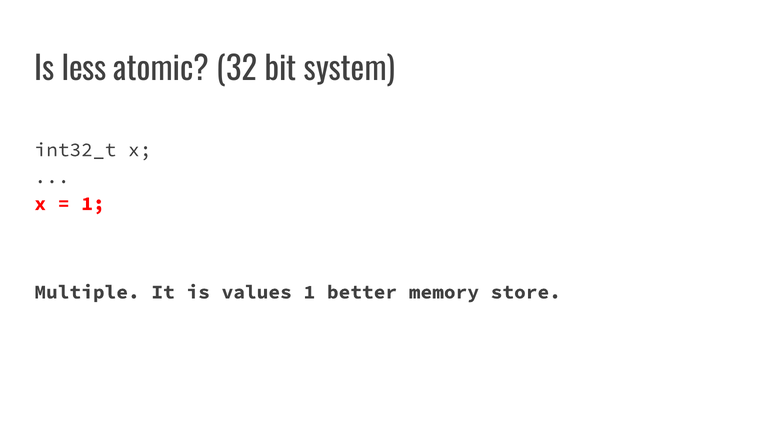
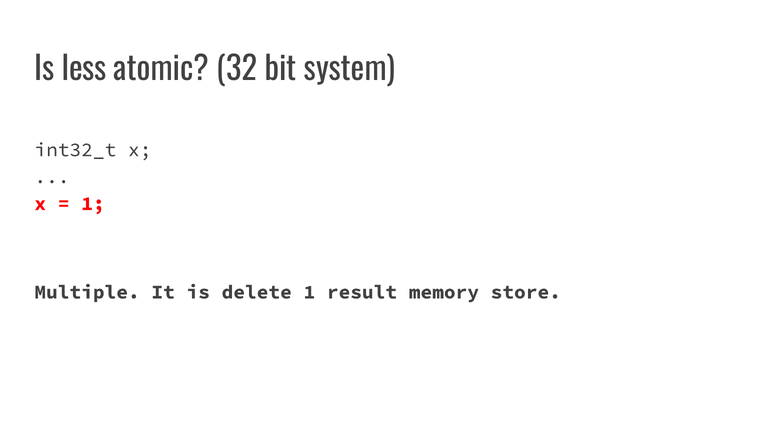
values: values -> delete (257, 292)
better: better -> result (362, 292)
